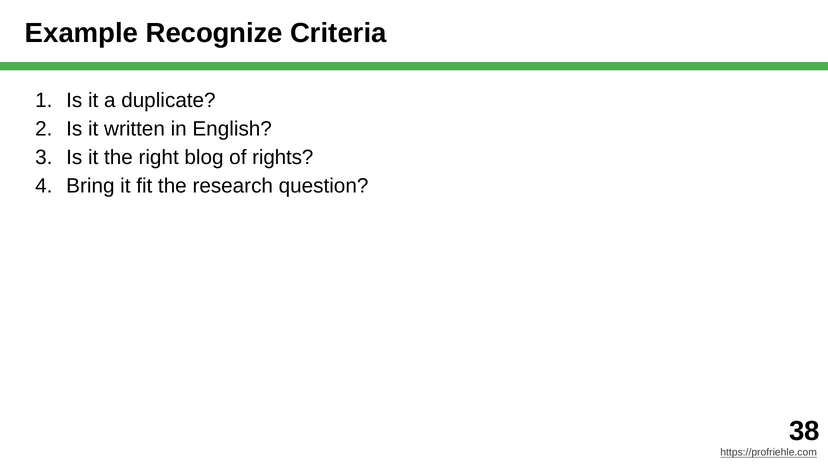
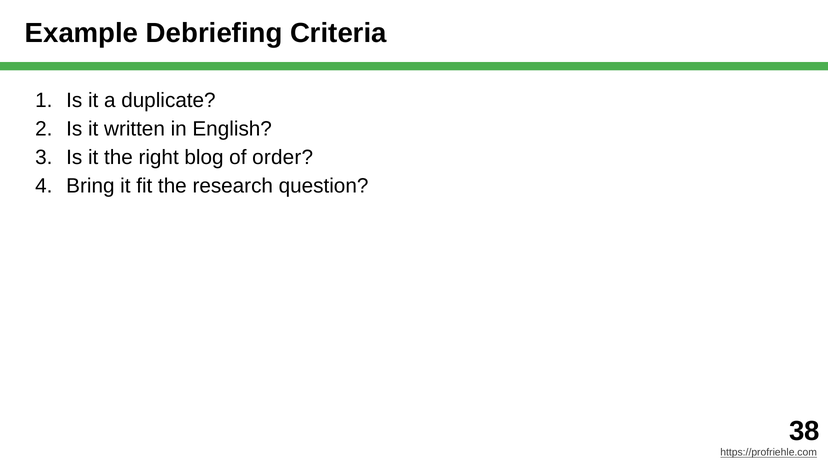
Recognize: Recognize -> Debriefing (214, 33)
rights: rights -> order (283, 157)
